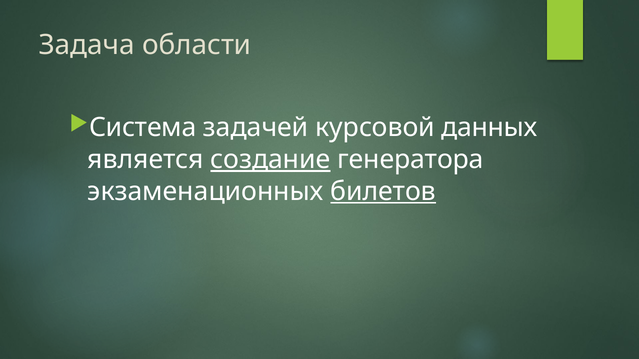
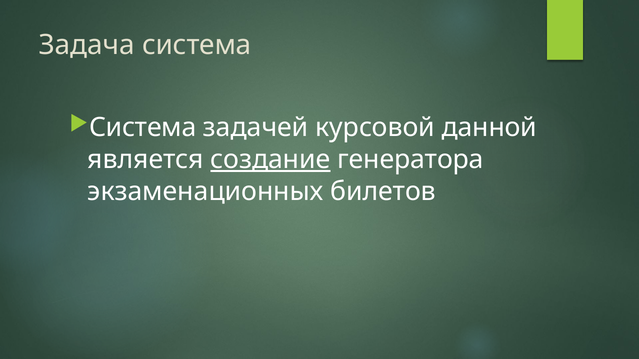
Задача области: области -> система (197, 45)
данных: данных -> данной (489, 128)
билетов underline: present -> none (383, 192)
